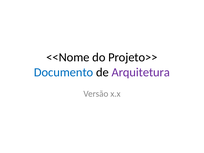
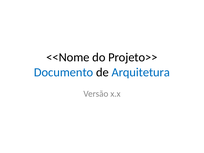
Arquitetura colour: purple -> blue (141, 72)
